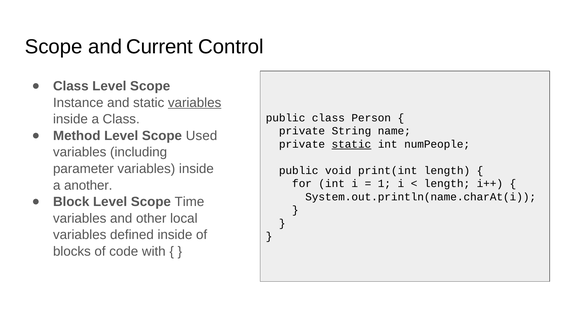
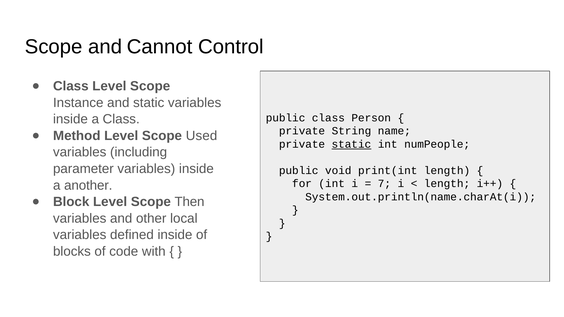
Current: Current -> Cannot (160, 47)
variables underline: present -> none (195, 103)
1: 1 -> 7 (384, 184)
Time: Time -> Then (190, 202)
